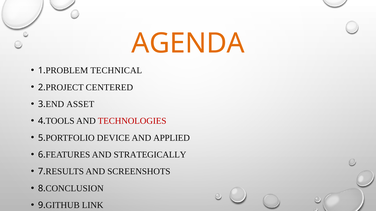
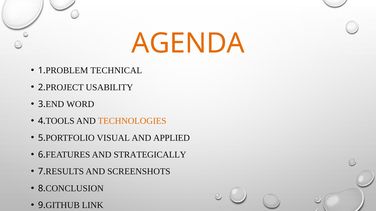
CENTERED: CENTERED -> USABILITY (109, 88)
ASSET: ASSET -> WORD (80, 104)
TECHNOLOGIES colour: red -> orange (132, 121)
DEVICE: DEVICE -> VISUAL (113, 138)
